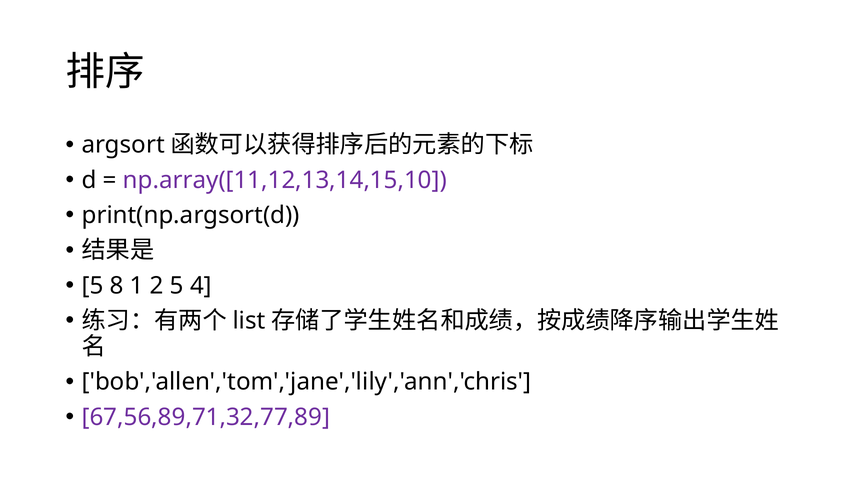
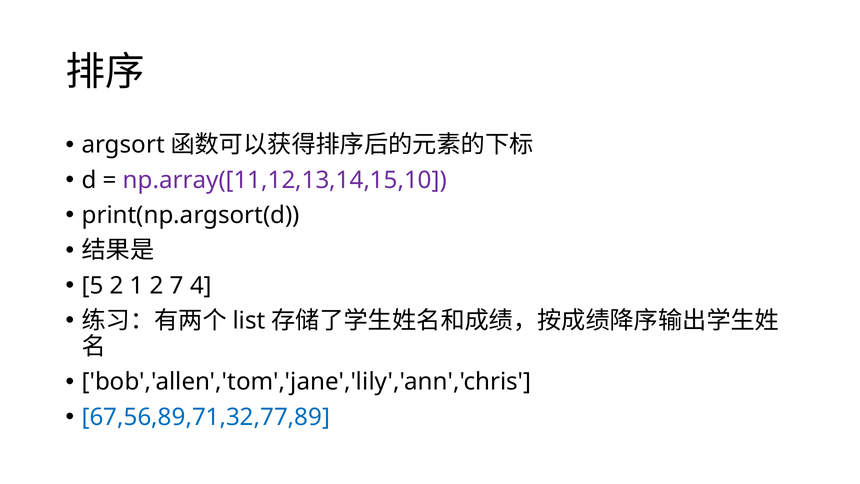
5 8: 8 -> 2 (117, 285)
2 5: 5 -> 7 (177, 285)
67,56,89,71,32,77,89 colour: purple -> blue (206, 417)
